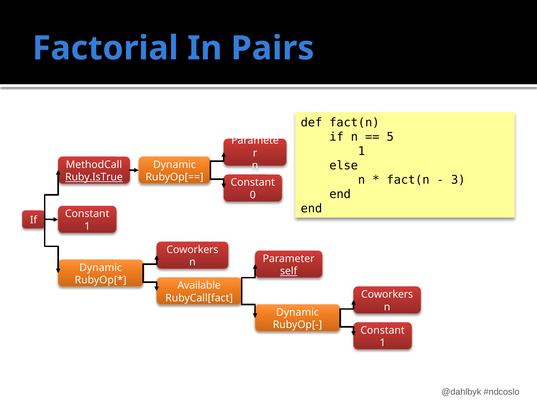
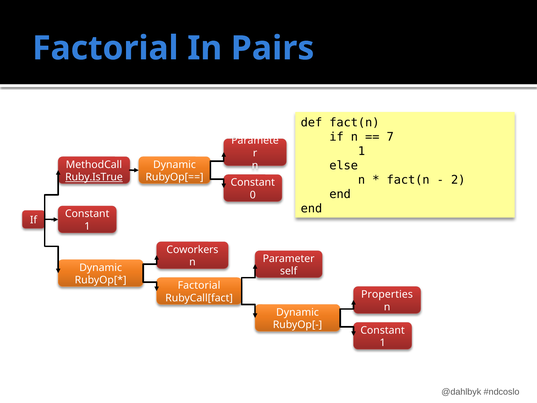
5: 5 -> 7 (390, 137)
3: 3 -> 2 (458, 180)
self underline: present -> none (289, 271)
Available: Available -> Factorial (199, 285)
Coworkers: Coworkers -> Properties (387, 294)
